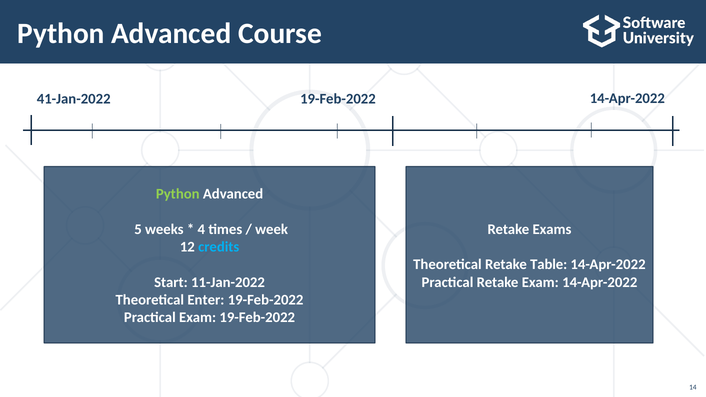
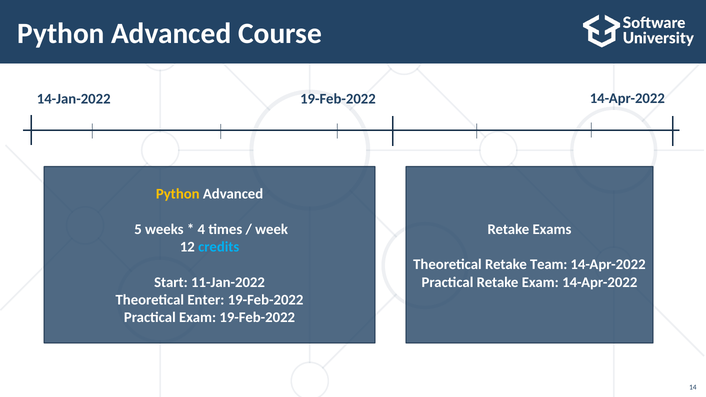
41-Jan-2022: 41-Jan-2022 -> 14-Jan-2022 (74, 99)
Python colour: light green -> yellow (178, 194)
Table: Table -> Team (549, 265)
